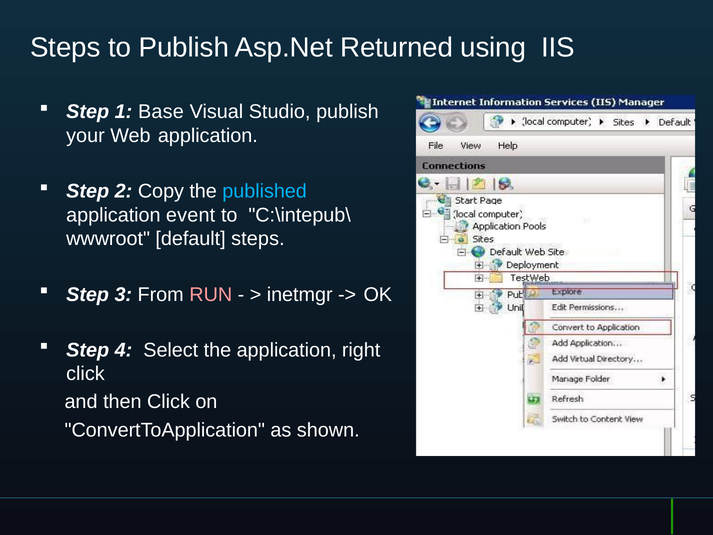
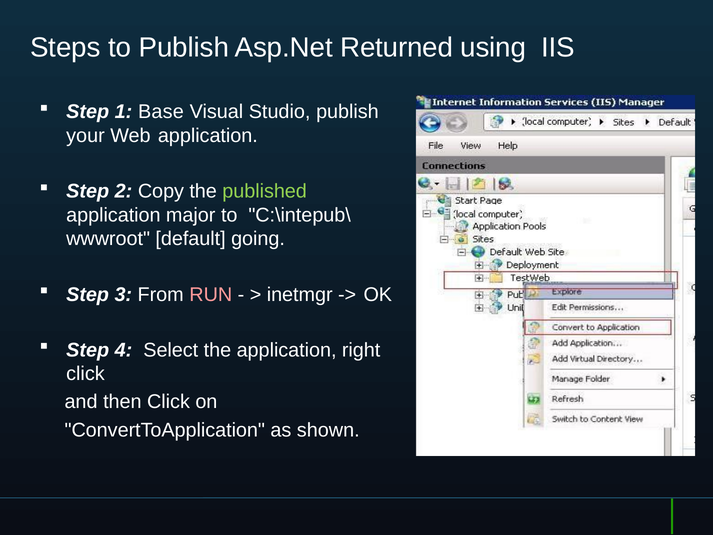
published colour: light blue -> light green (265, 191)
event: event -> major (191, 215)
default steps: steps -> going (258, 239)
